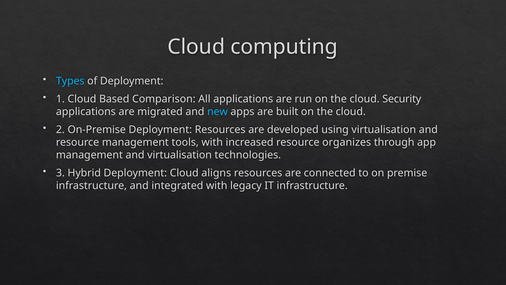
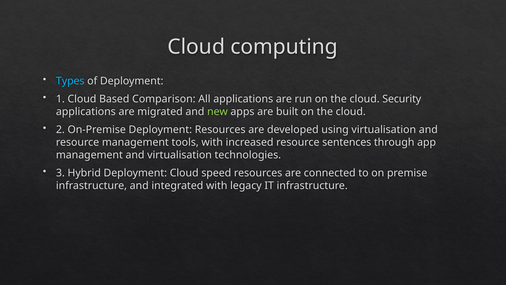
new colour: light blue -> light green (217, 111)
organizes: organizes -> sentences (347, 142)
aligns: aligns -> speed (216, 173)
